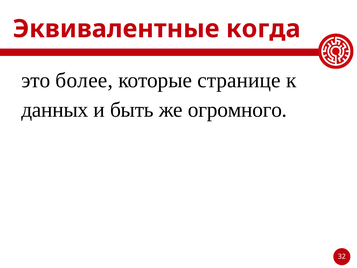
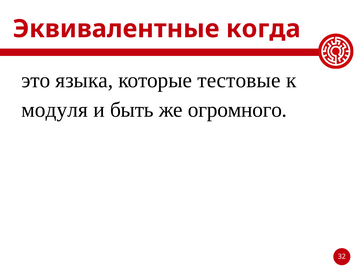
более: более -> языка (84, 80)
странице: странице -> тестовые (239, 80)
данных: данных -> модуля (55, 110)
